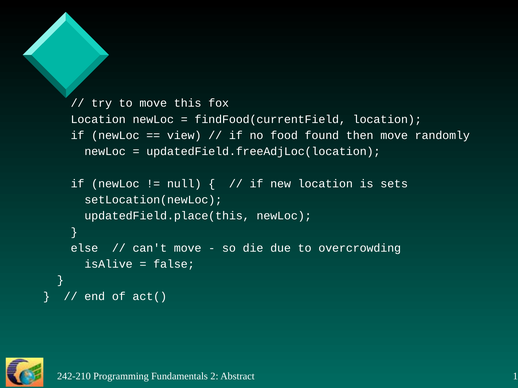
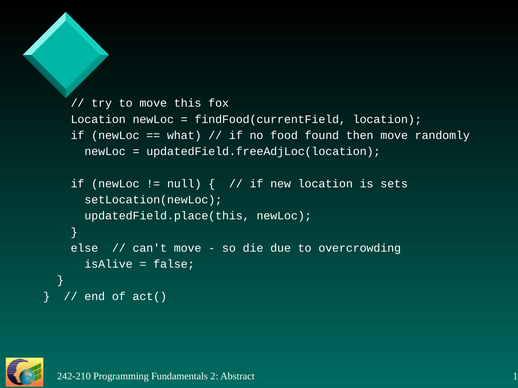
view: view -> what (184, 136)
